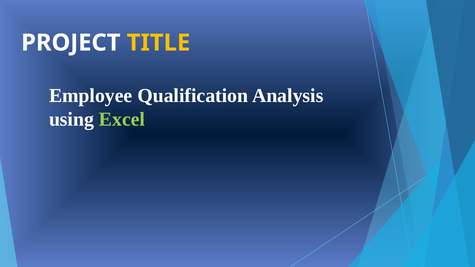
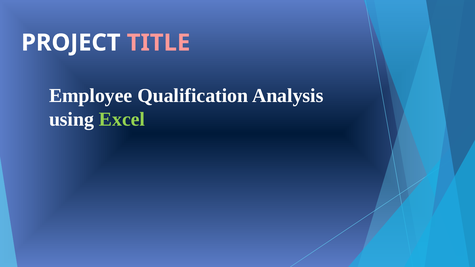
TITLE colour: yellow -> pink (159, 43)
